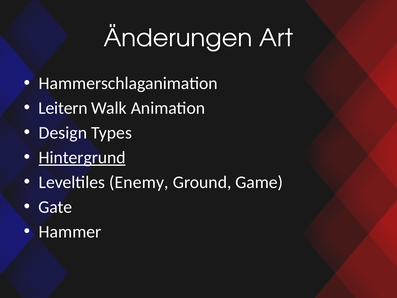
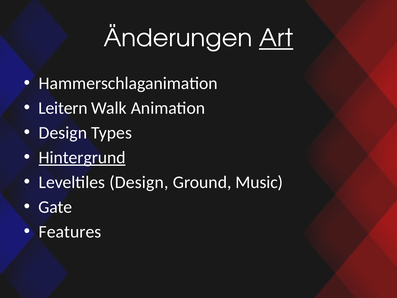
Art underline: none -> present (276, 38)
Leveltiles Enemy: Enemy -> Design (139, 182)
Game: Game -> Music (259, 182)
Hammer: Hammer -> Features (70, 232)
